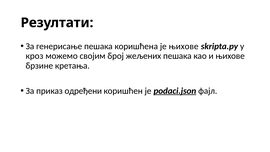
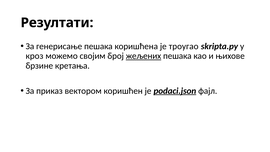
је њихове: њихове -> троугао (184, 46)
жељених underline: none -> present (143, 56)
одређени: одређени -> вектором (83, 91)
